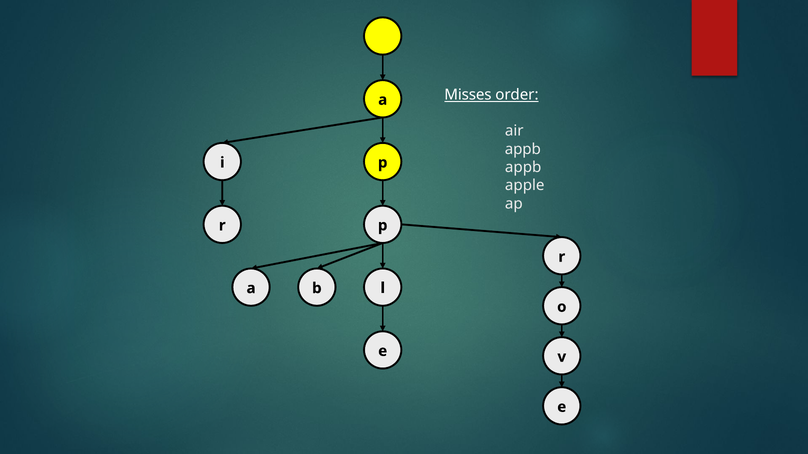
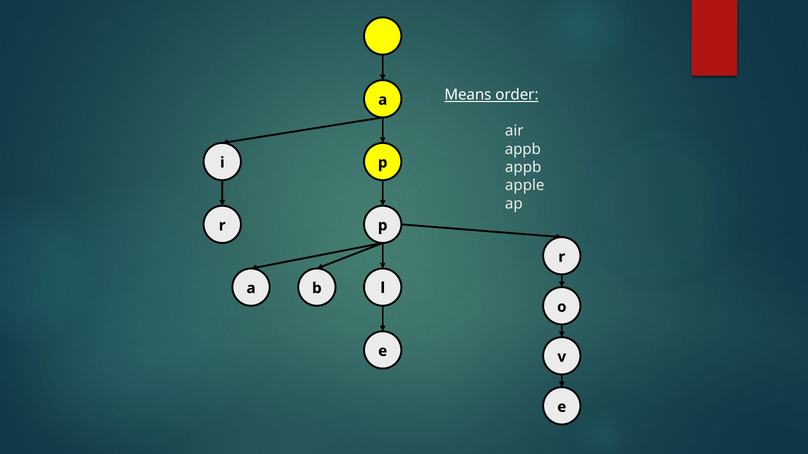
Misses: Misses -> Means (468, 95)
